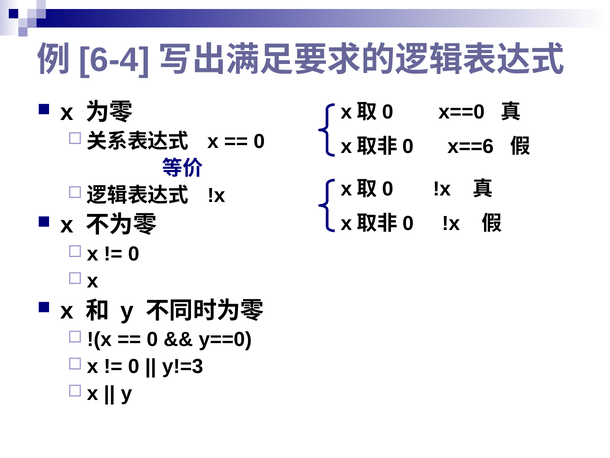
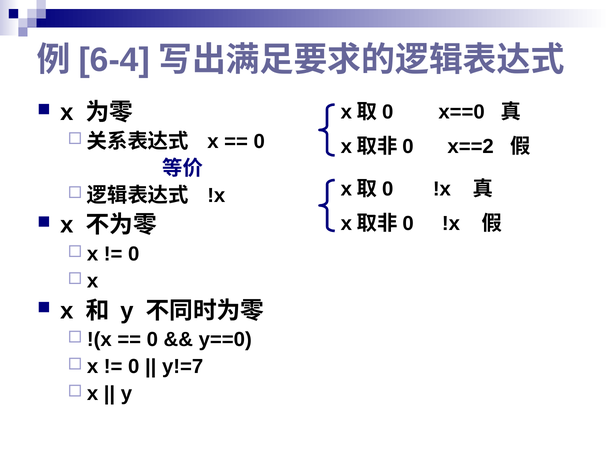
x==6: x==6 -> x==2 (471, 146)
y!=3: y!=3 -> y!=7 (183, 366)
